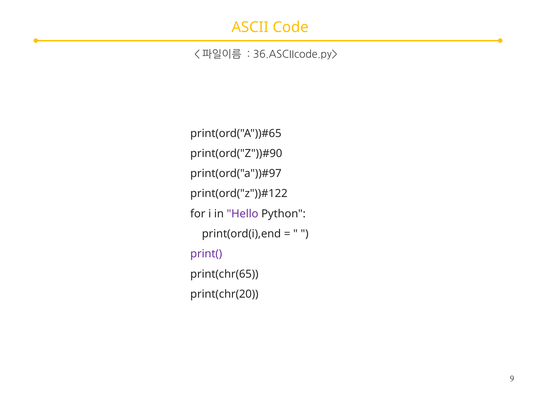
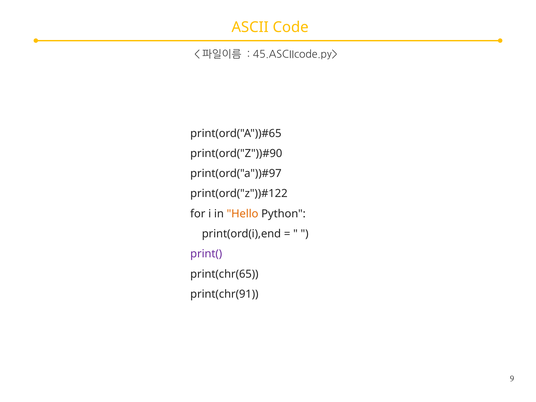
36.ASCIIcode.py>: 36.ASCIIcode.py> -> 45.ASCIIcode.py> (295, 54)
Hello colour: purple -> orange (243, 214)
print(chr(20: print(chr(20 -> print(chr(91 (224, 294)
